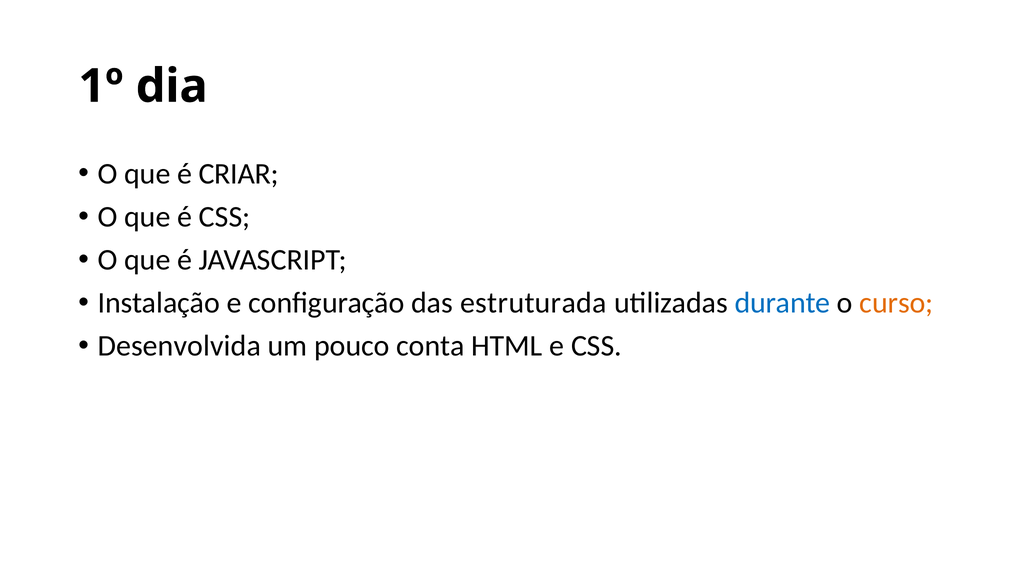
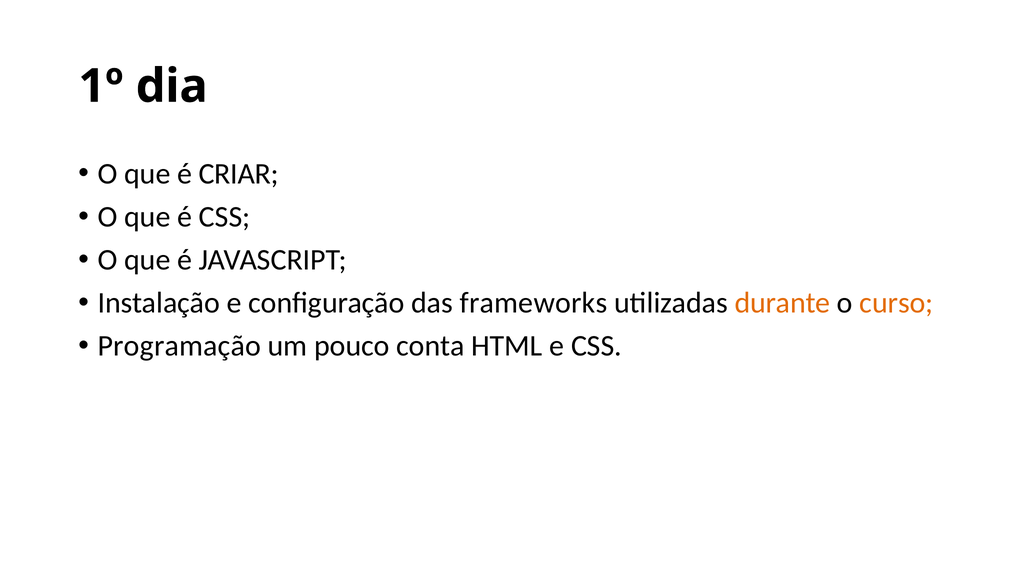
estruturada: estruturada -> frameworks (534, 303)
durante colour: blue -> orange (782, 303)
Desenvolvida: Desenvolvida -> Programação (179, 346)
